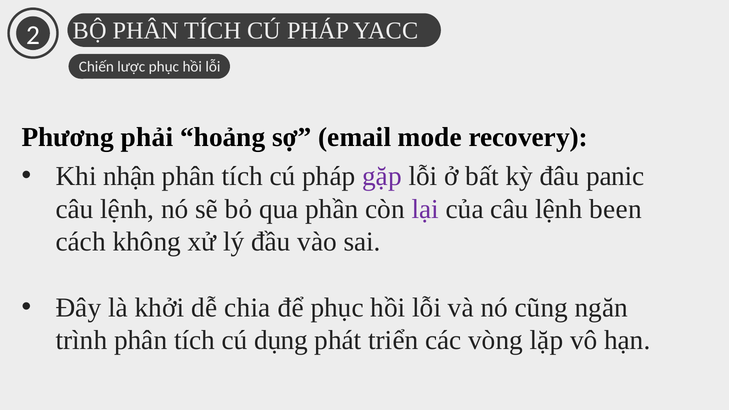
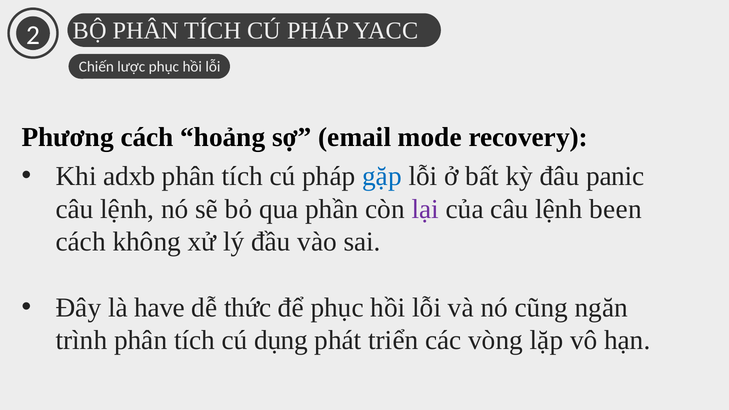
Phương phải: phải -> cách (147, 137)
nhận: nhận -> adxb (129, 176)
gặp colour: purple -> blue (382, 176)
khởi: khởi -> have (160, 308)
chia: chia -> thức (248, 308)
